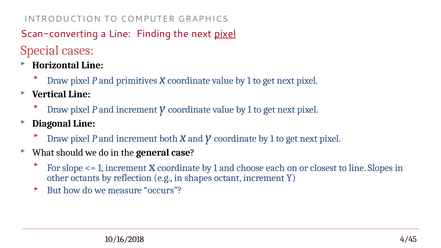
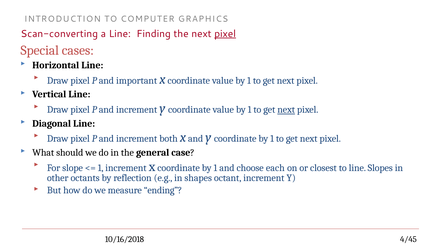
primitives: primitives -> important (137, 81)
next underline: none -> present (286, 110)
occurs: occurs -> ending (163, 190)
